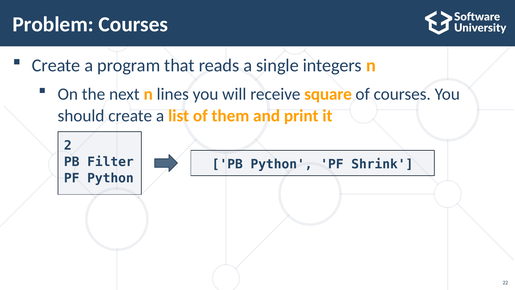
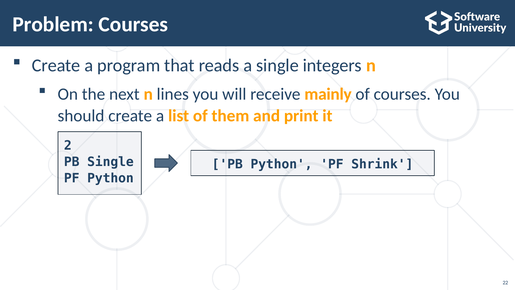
square: square -> mainly (328, 94)
PB Filter: Filter -> Single (110, 162)
